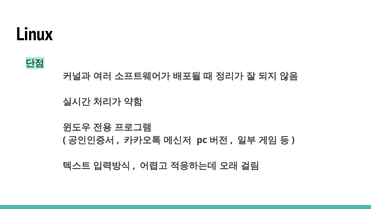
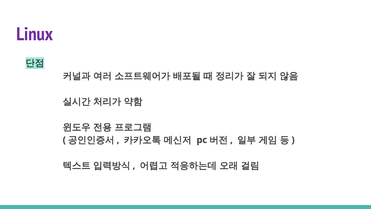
Linux colour: black -> purple (35, 34)
